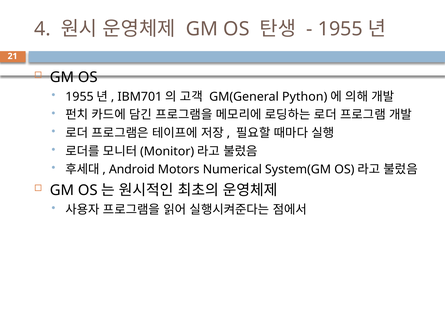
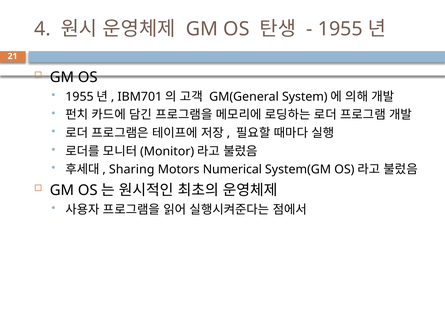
Python: Python -> System (305, 97)
Android: Android -> Sharing (132, 170)
